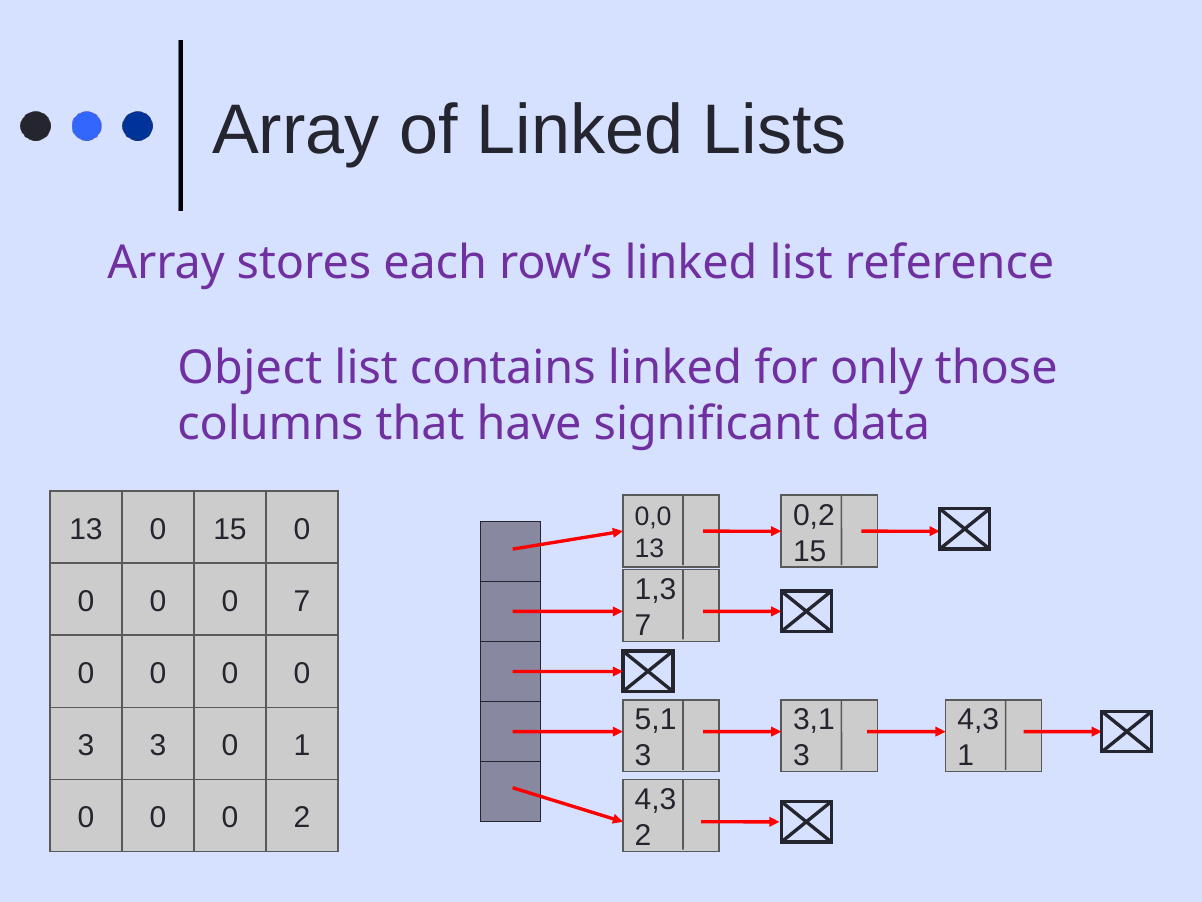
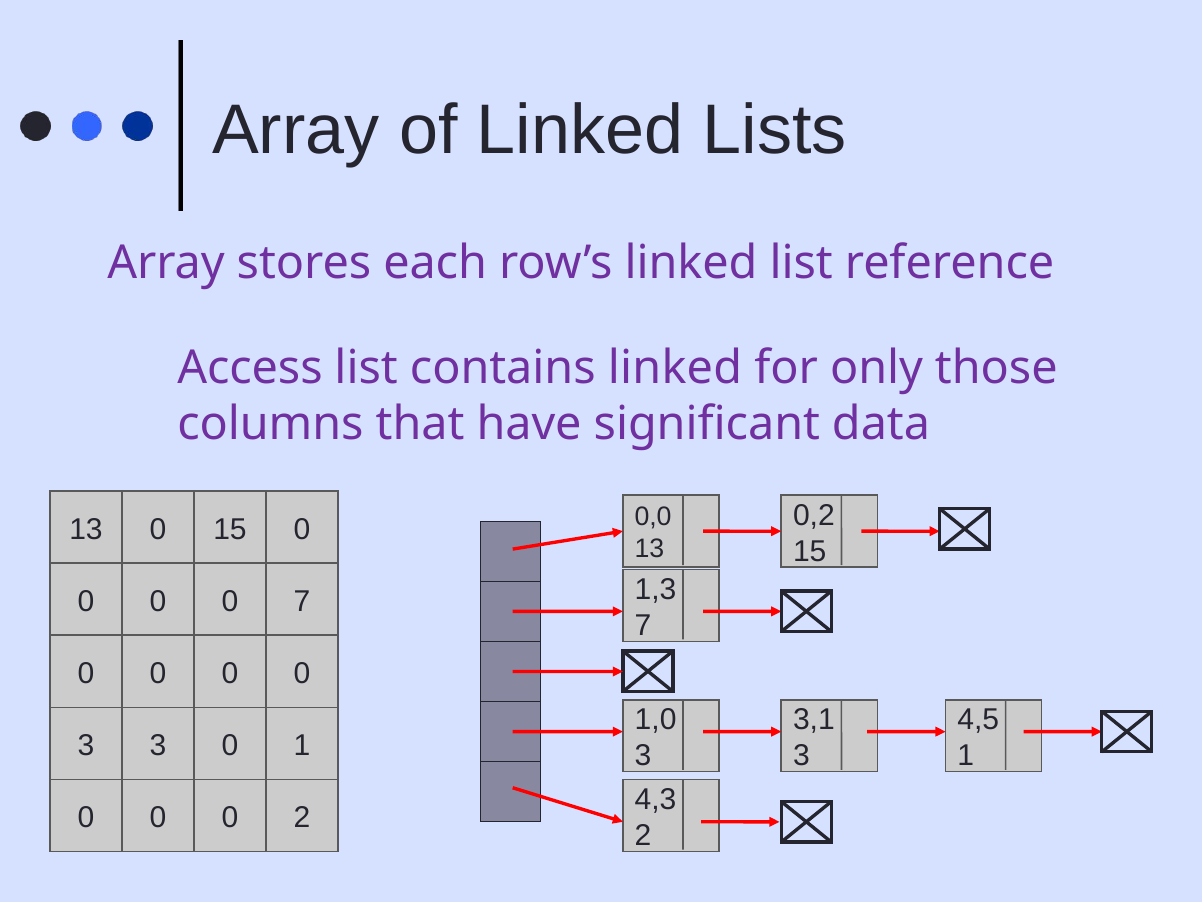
Object: Object -> Access (250, 368)
5,1: 5,1 -> 1,0 (656, 719)
4,3: 4,3 -> 4,5 (978, 719)
